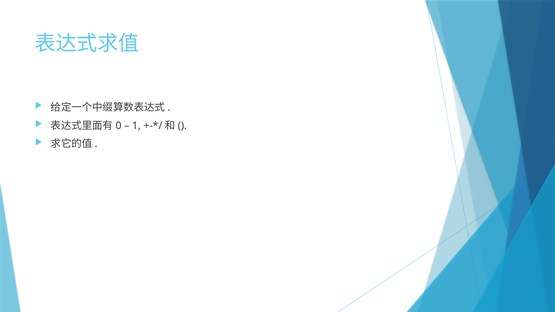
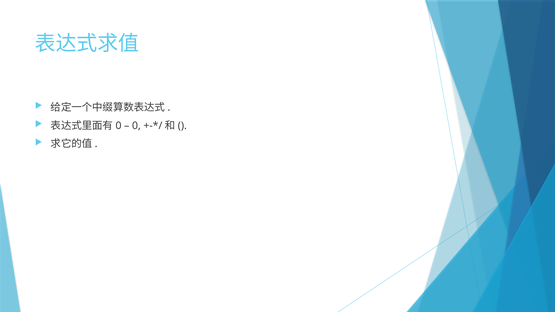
1: 1 -> 0 (136, 126)
